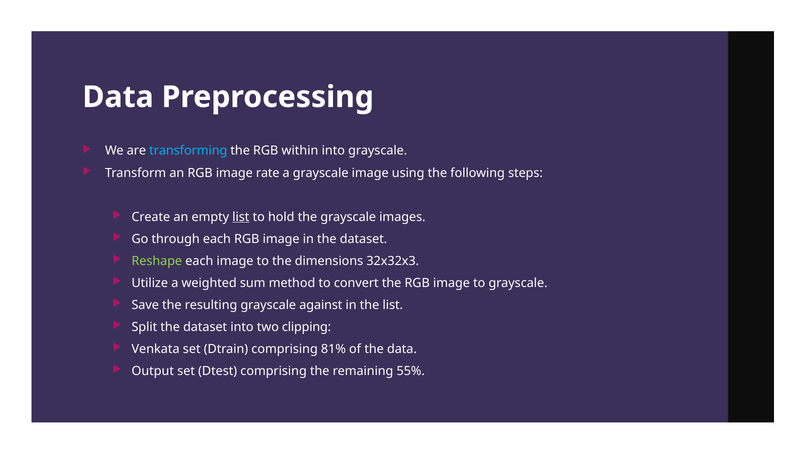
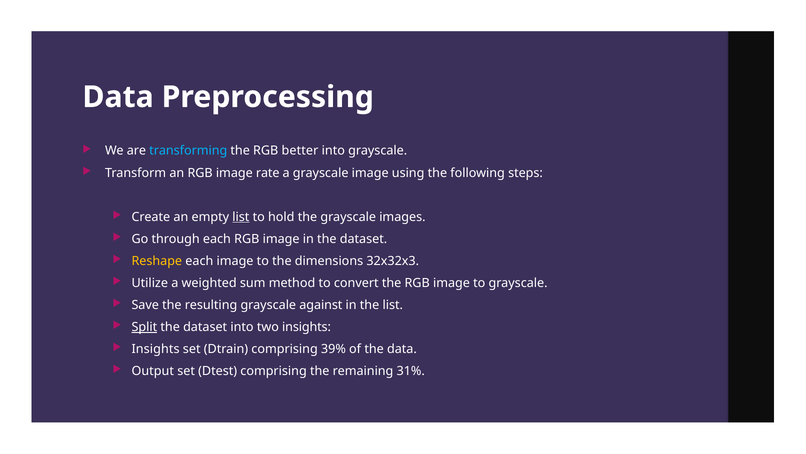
within: within -> better (300, 151)
Reshape colour: light green -> yellow (157, 261)
Split underline: none -> present (144, 327)
two clipping: clipping -> insights (307, 327)
Venkata: Venkata -> Insights (156, 349)
81%: 81% -> 39% (333, 349)
55%: 55% -> 31% (411, 371)
